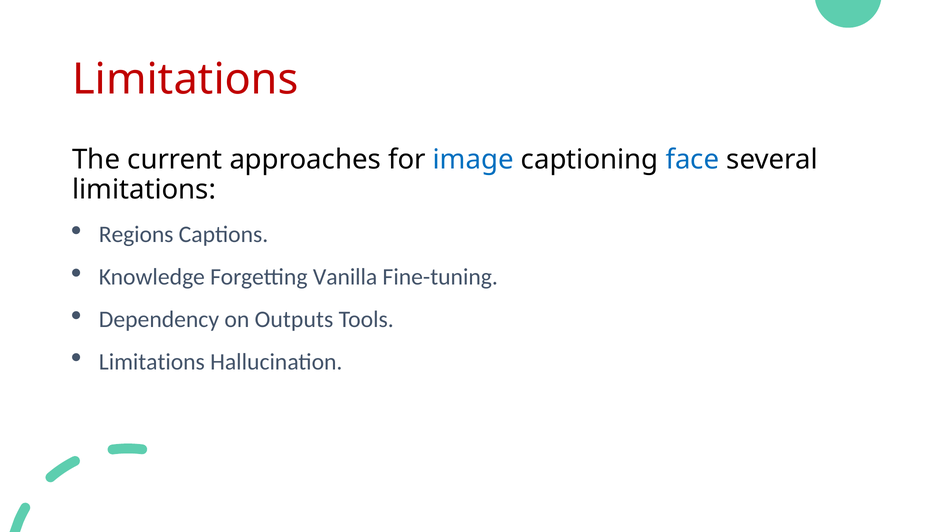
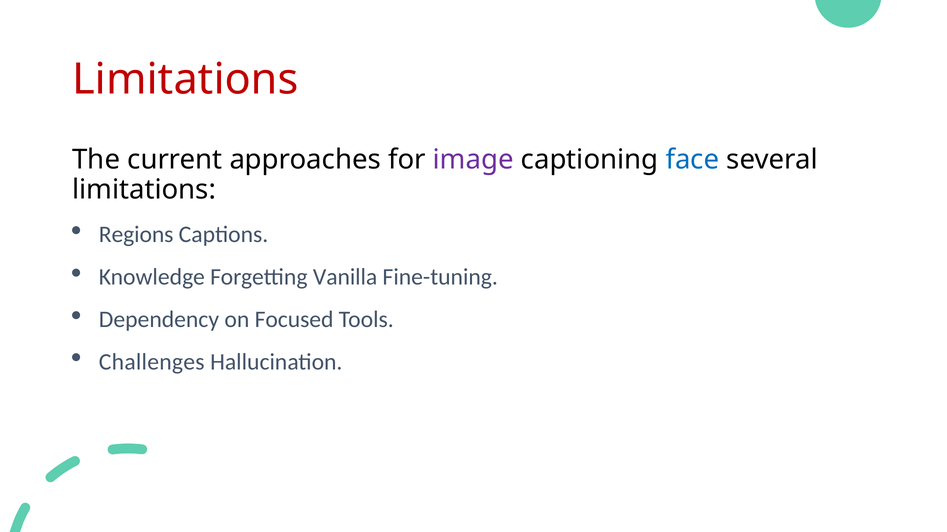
image colour: blue -> purple (473, 160)
Outputs: Outputs -> Focused (294, 320)
Limitations: Limitations -> Challenges (152, 362)
